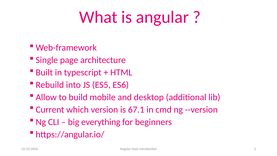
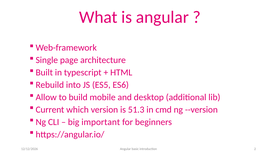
67.1: 67.1 -> 51.3 (136, 110)
everything: everything -> important (101, 122)
